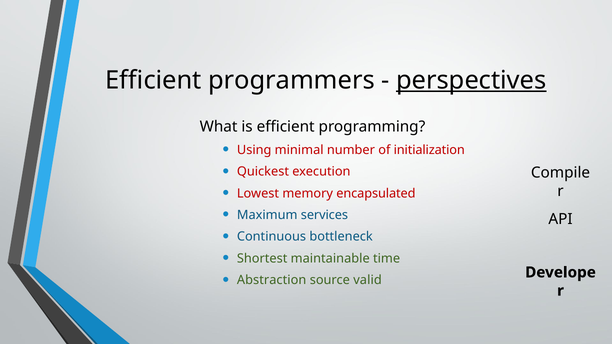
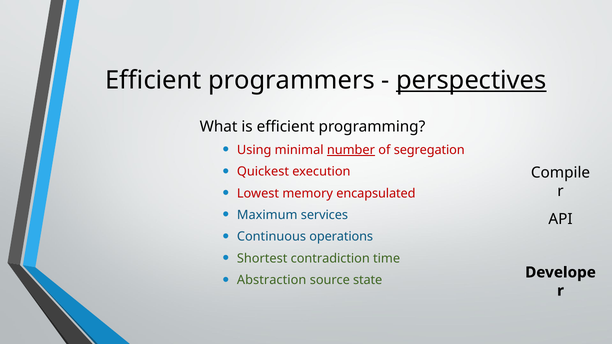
number underline: none -> present (351, 150)
initialization: initialization -> segregation (429, 150)
bottleneck: bottleneck -> operations (341, 237)
maintainable: maintainable -> contradiction (330, 259)
valid: valid -> state (368, 280)
